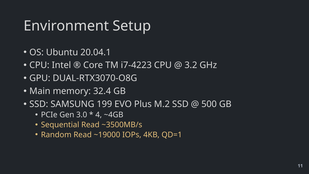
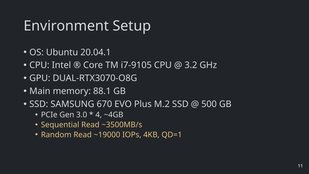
i7-4223: i7-4223 -> i7-9105 (136, 65)
32.4: 32.4 -> 88.1 (102, 91)
199: 199 -> 670 (104, 104)
